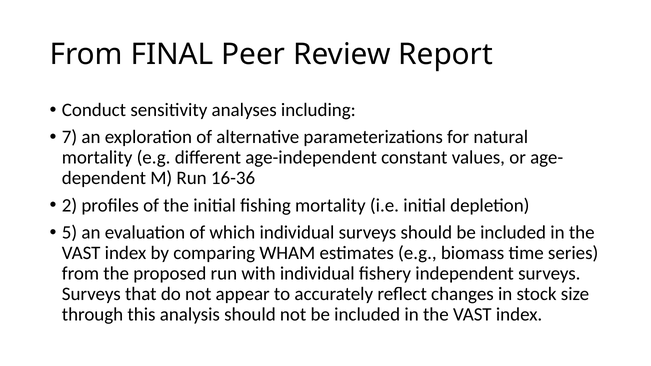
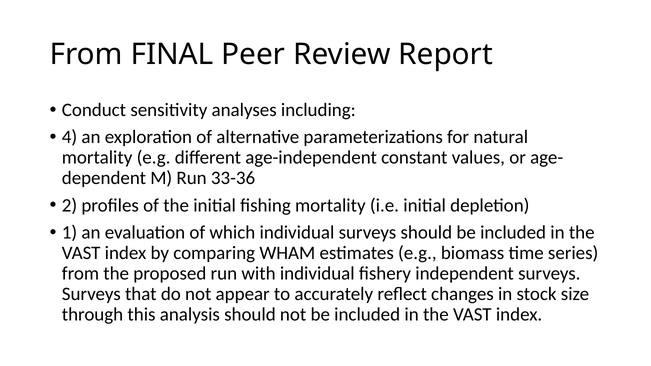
7: 7 -> 4 (70, 137)
16-36: 16-36 -> 33-36 (233, 178)
5: 5 -> 1 (70, 233)
